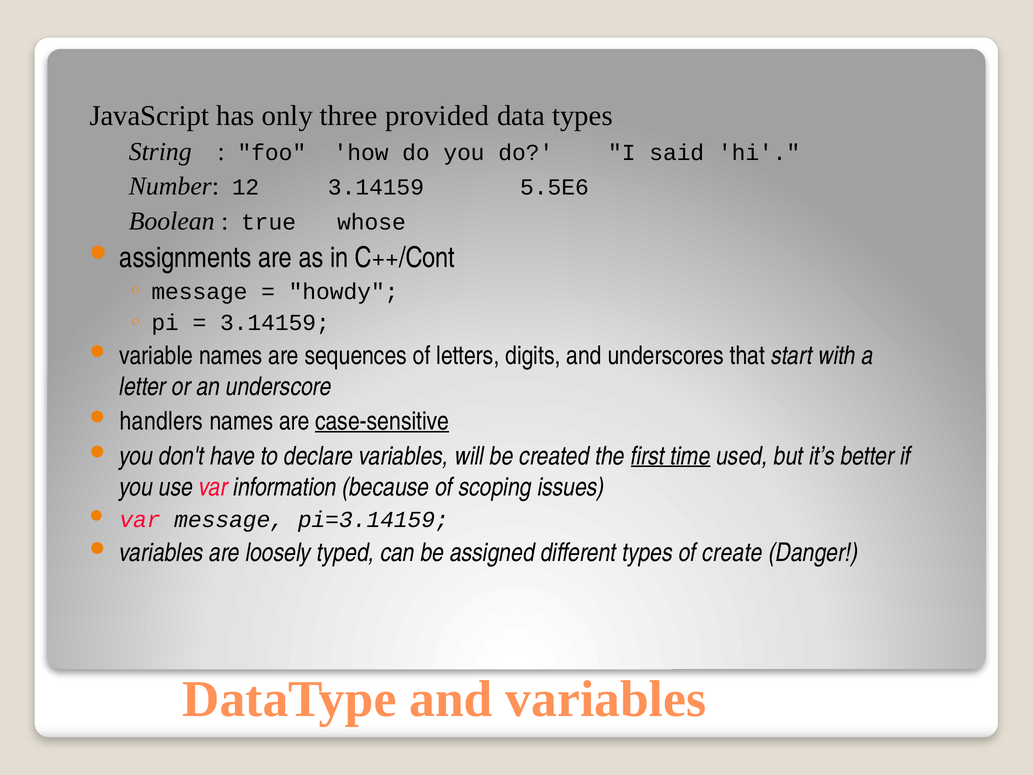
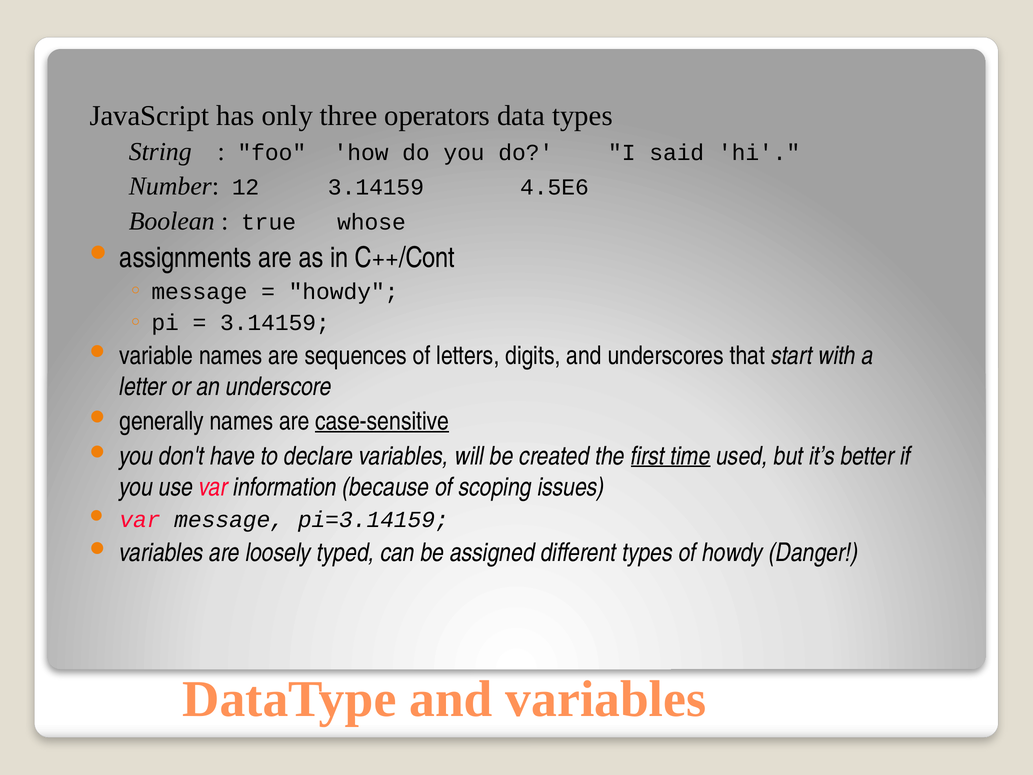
provided: provided -> operators (437, 116)
5.5E6: 5.5E6 -> 4.5E6 (554, 187)
handlers: handlers -> generally (162, 421)
of create: create -> howdy (733, 552)
